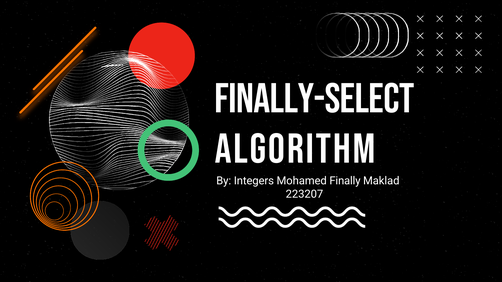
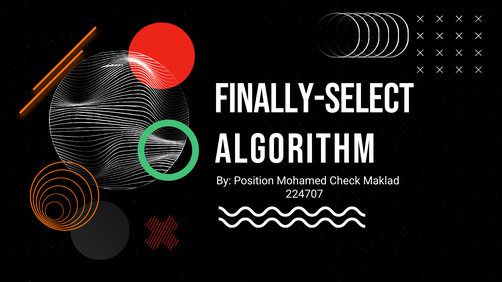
Integers: Integers -> Position (254, 181)
Finally: Finally -> Check (345, 181)
223207: 223207 -> 224707 (305, 195)
